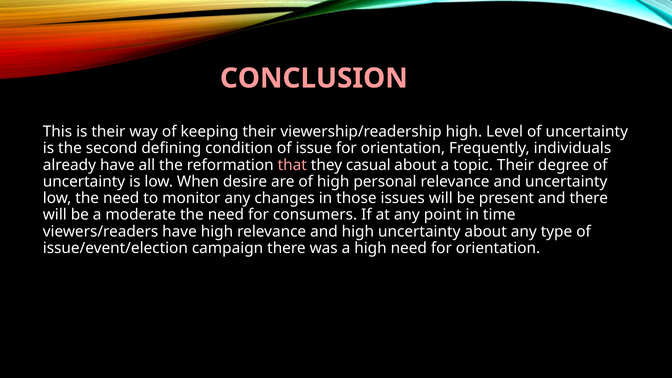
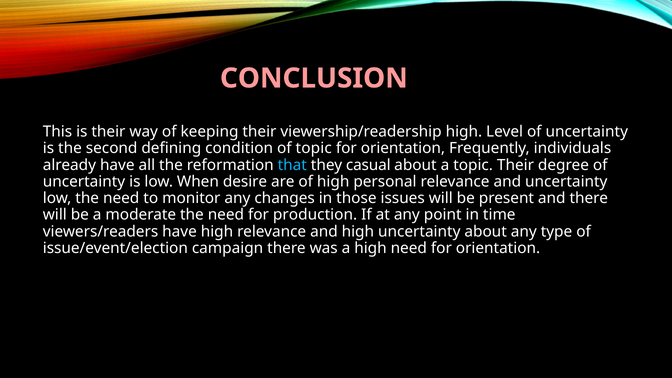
of issue: issue -> topic (314, 148)
that colour: pink -> light blue (292, 165)
consumers: consumers -> production (315, 215)
